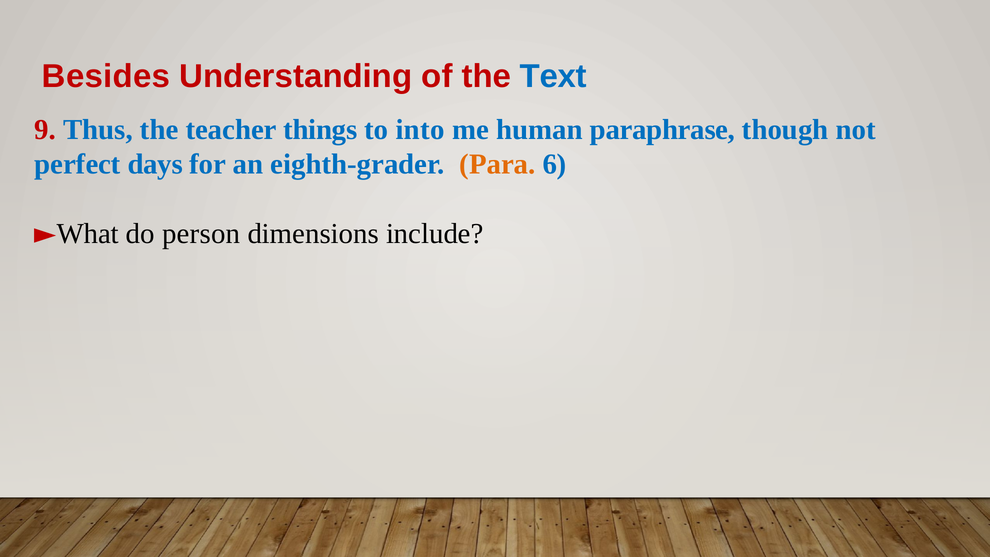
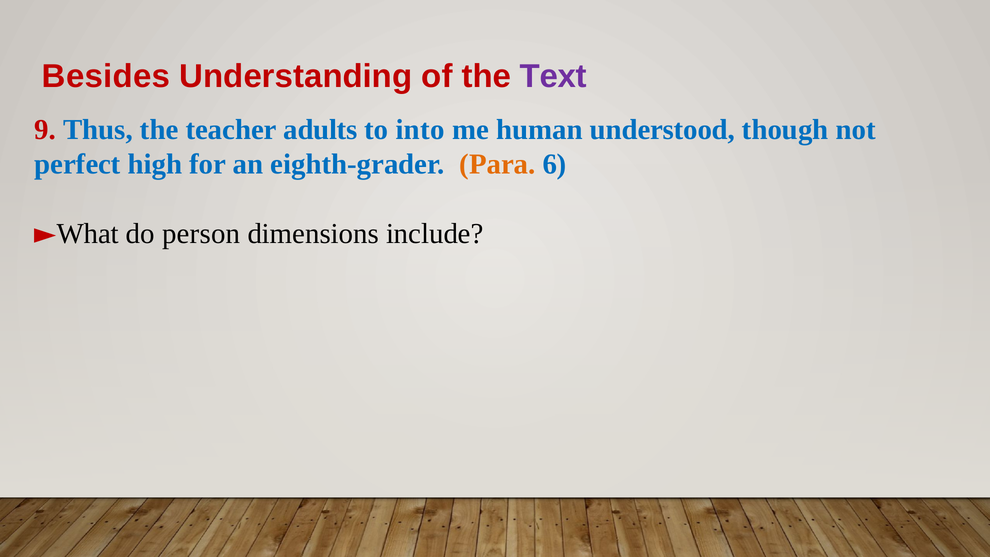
Text colour: blue -> purple (553, 76)
things: things -> adults (320, 130)
paraphrase: paraphrase -> understood (662, 130)
days: days -> high (155, 164)
